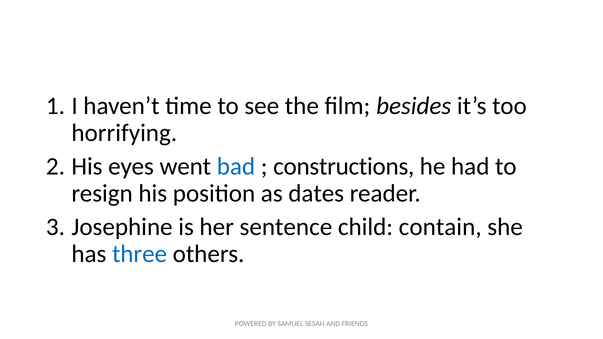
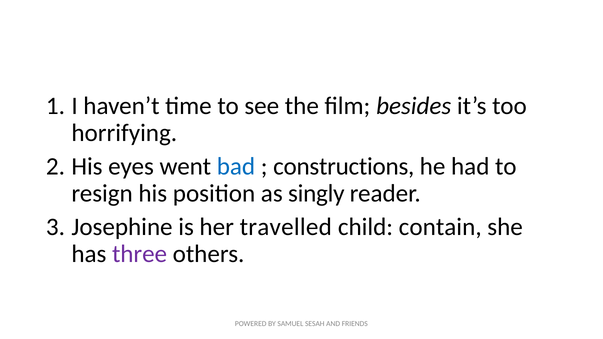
dates: dates -> singly (316, 194)
sentence: sentence -> travelled (286, 227)
three colour: blue -> purple (140, 254)
